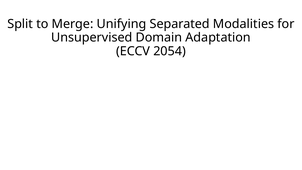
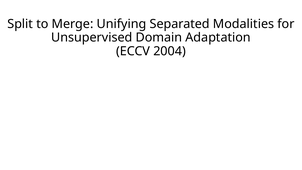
2054: 2054 -> 2004 (170, 51)
